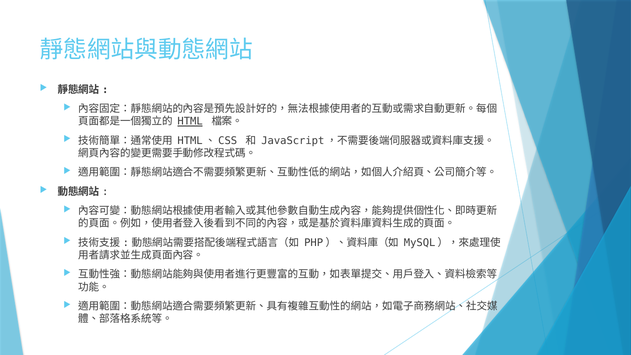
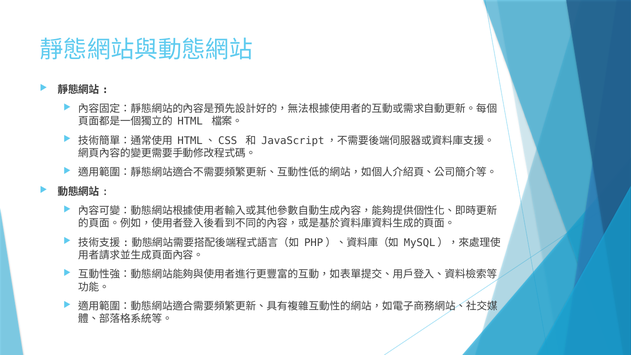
HTML underline: present -> none (190, 121)
